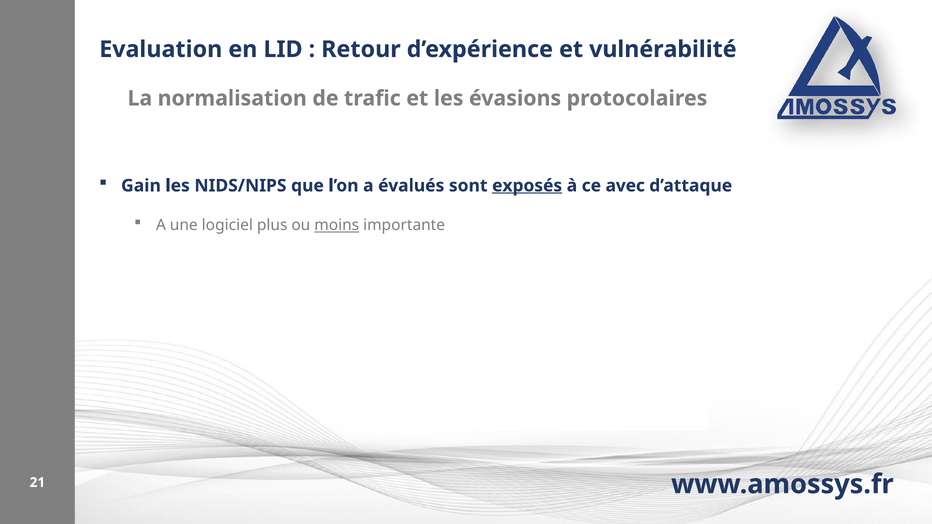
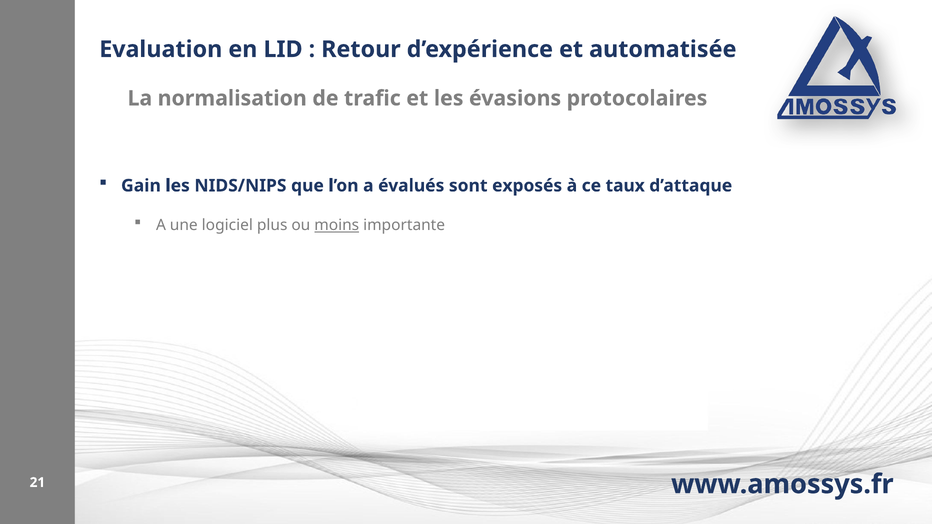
vulnérabilité: vulnérabilité -> automatisée (663, 49)
exposés underline: present -> none (527, 186)
avec: avec -> taux (625, 186)
